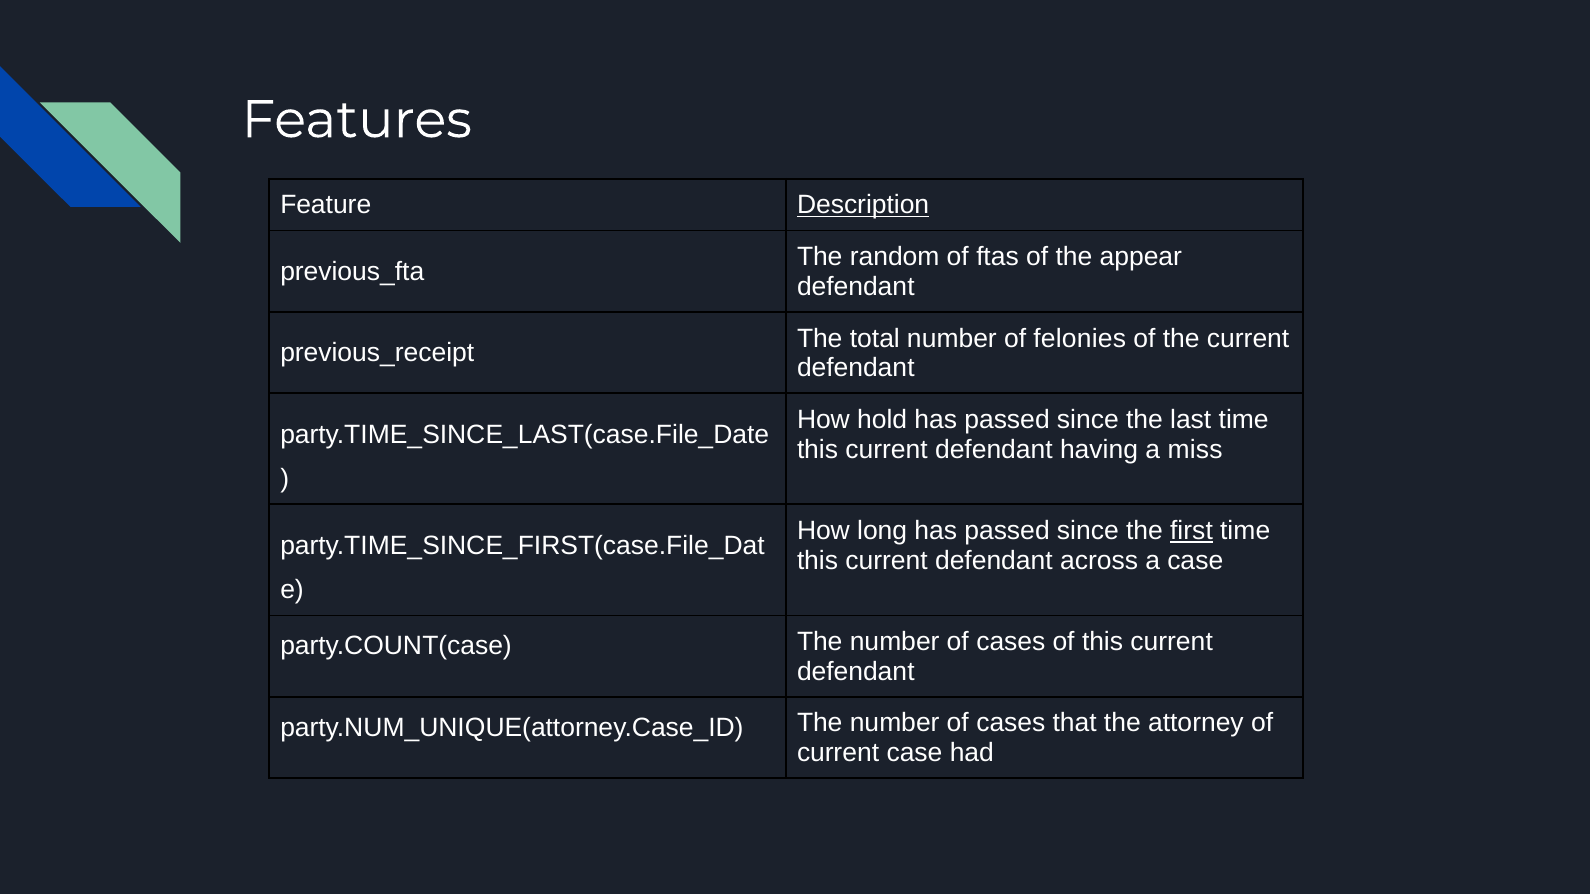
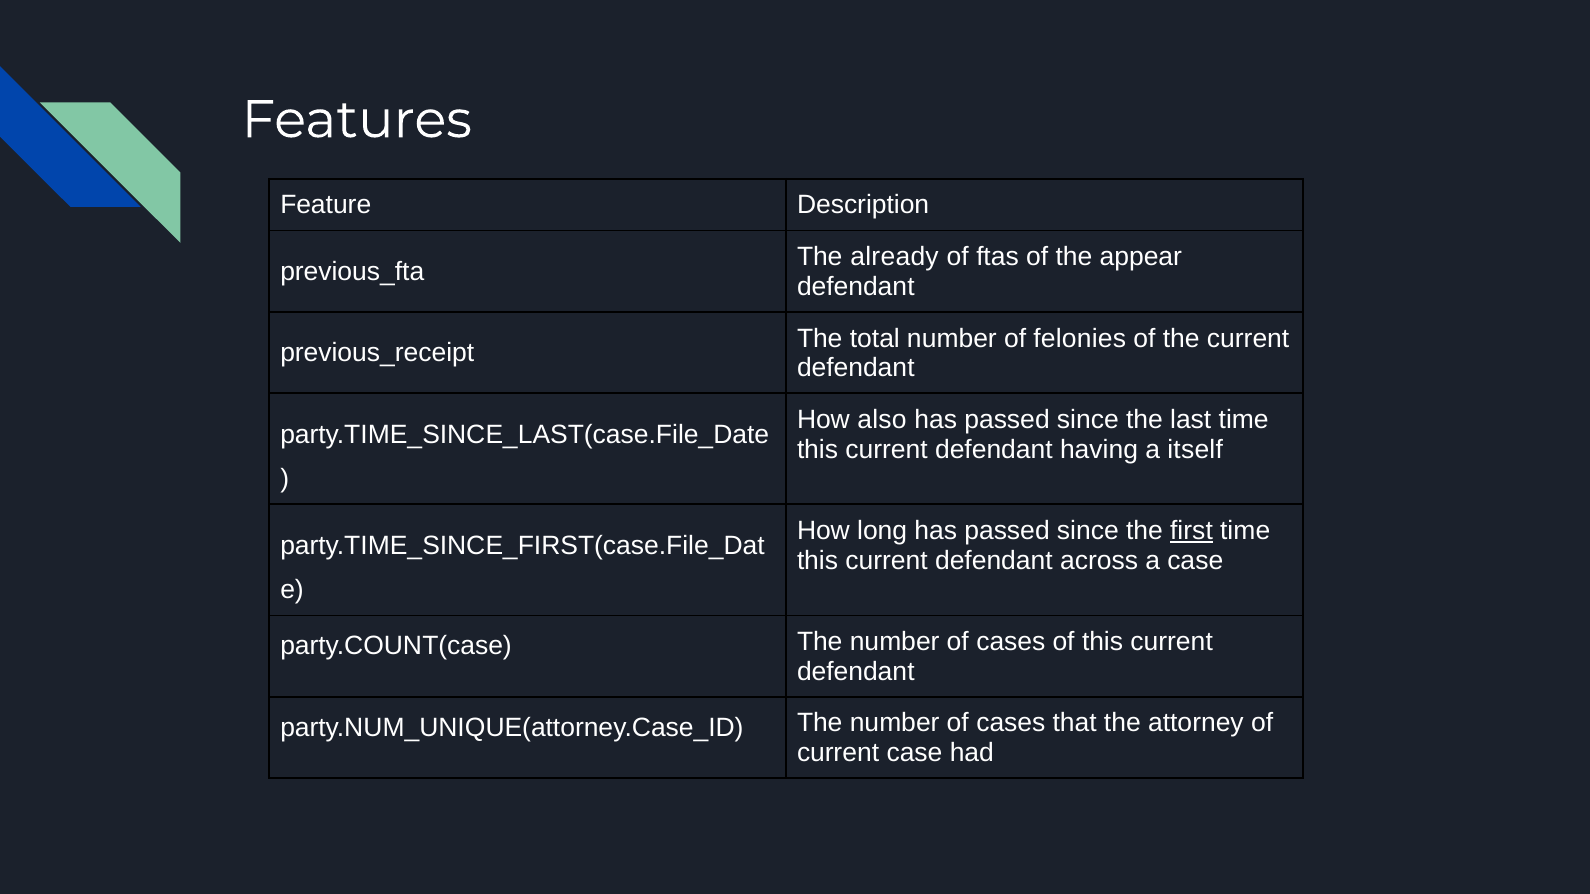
Description underline: present -> none (863, 205)
random: random -> already (895, 257)
hold: hold -> also (882, 420)
miss: miss -> itself (1195, 450)
